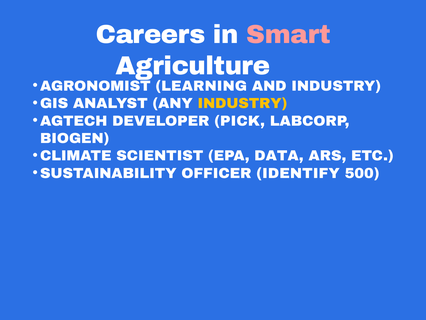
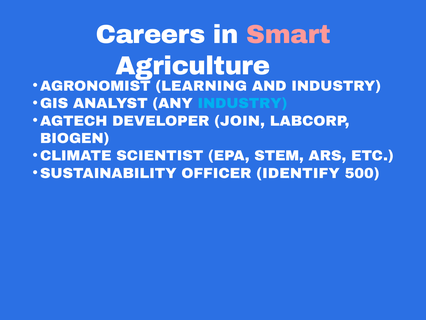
INDUSTRY colour: yellow -> light blue (242, 103)
PICK: PICK -> JOIN (240, 121)
DATA: DATA -> STEM (279, 156)
